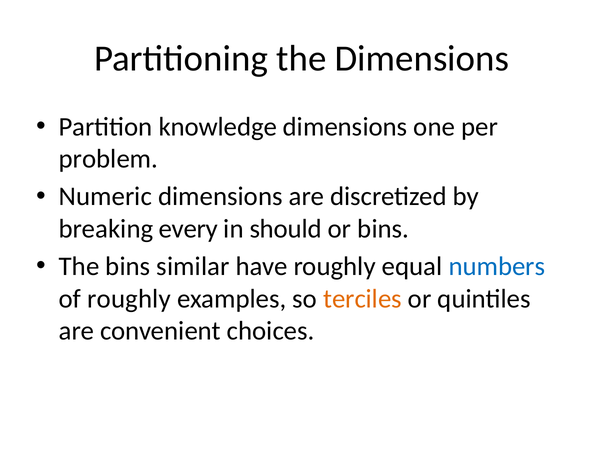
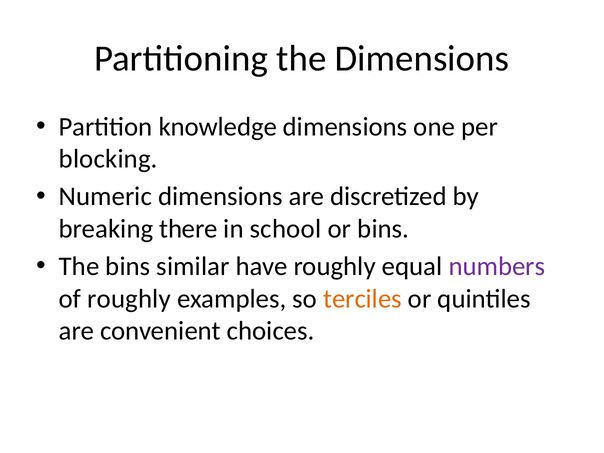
problem: problem -> blocking (108, 159)
every: every -> there (188, 229)
should: should -> school (286, 229)
numbers colour: blue -> purple (497, 266)
